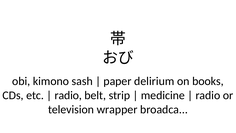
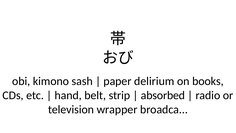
radio: radio -> hand (68, 95)
medicine: medicine -> absorbed (163, 95)
